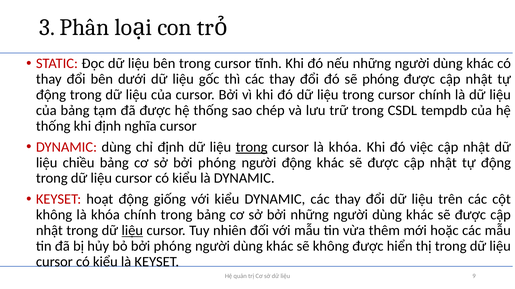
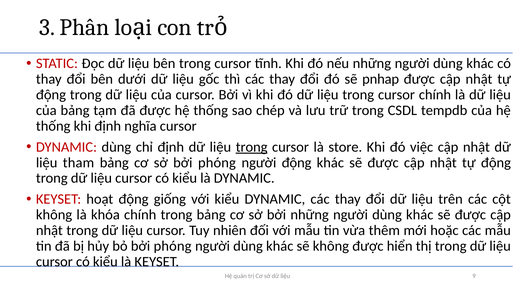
sẽ phóng: phóng -> pnhap (381, 79)
cursor là khóa: khóa -> store (345, 147)
chiều: chiều -> tham (79, 163)
liệu underline: present -> none (132, 231)
